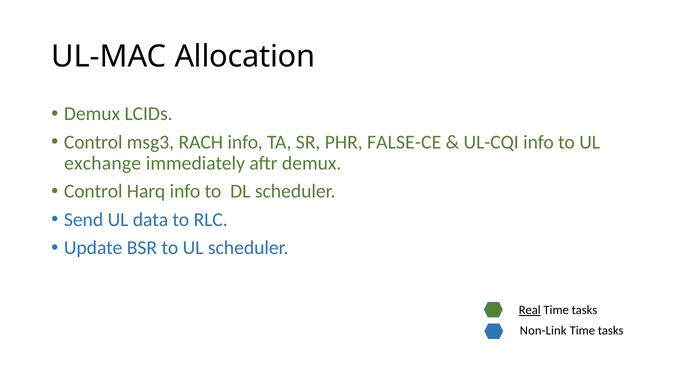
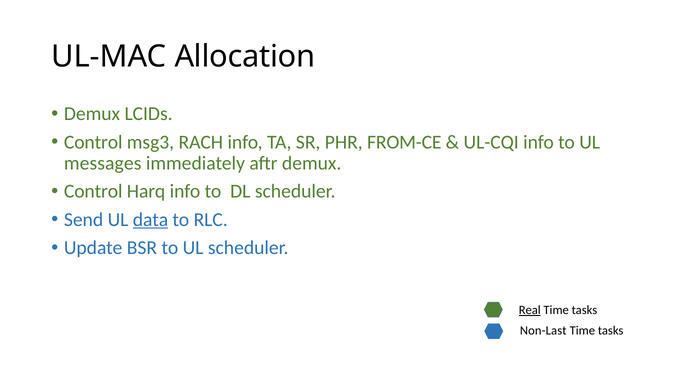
FALSE-CE: FALSE-CE -> FROM-CE (404, 142)
exchange: exchange -> messages (103, 163)
data underline: none -> present (151, 219)
Non-Link: Non-Link -> Non-Last (543, 330)
